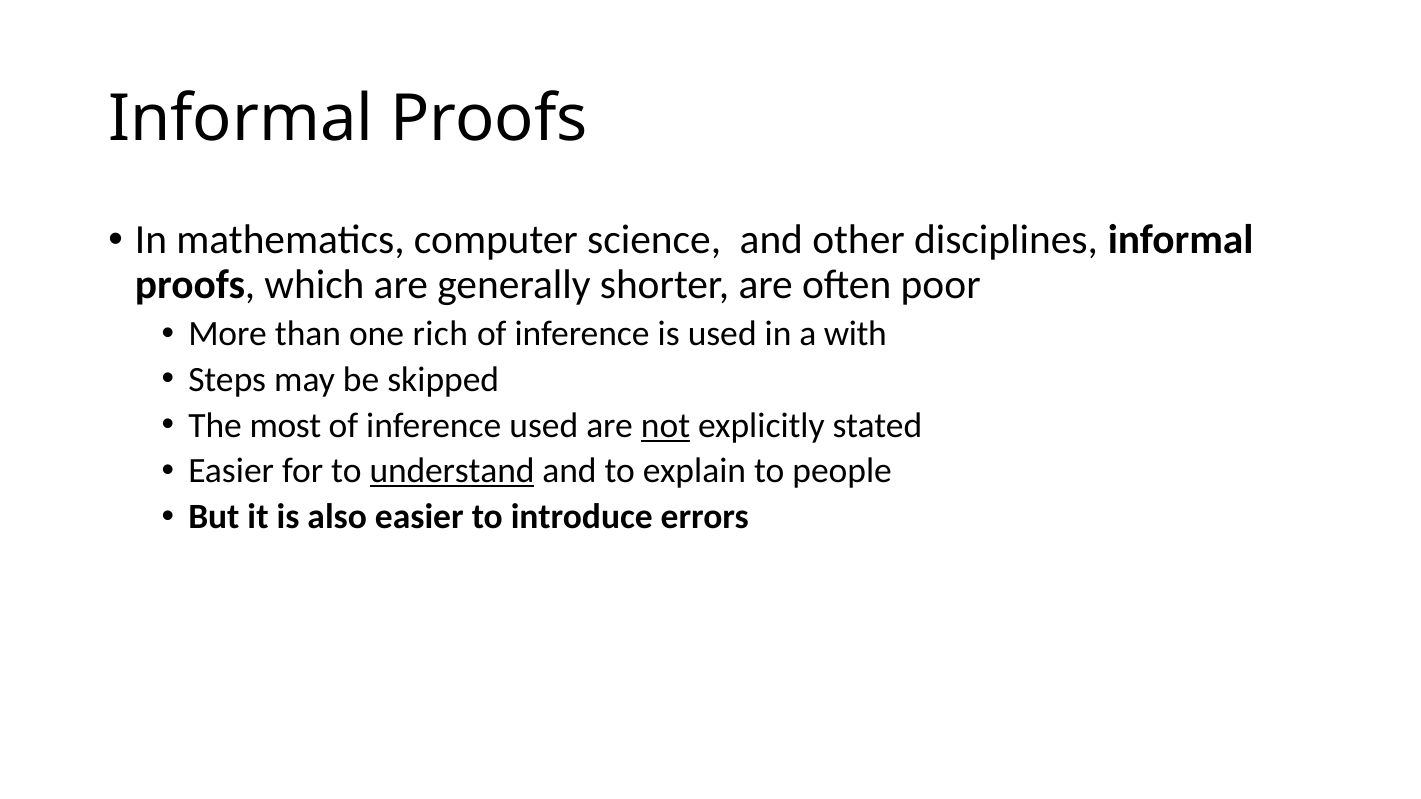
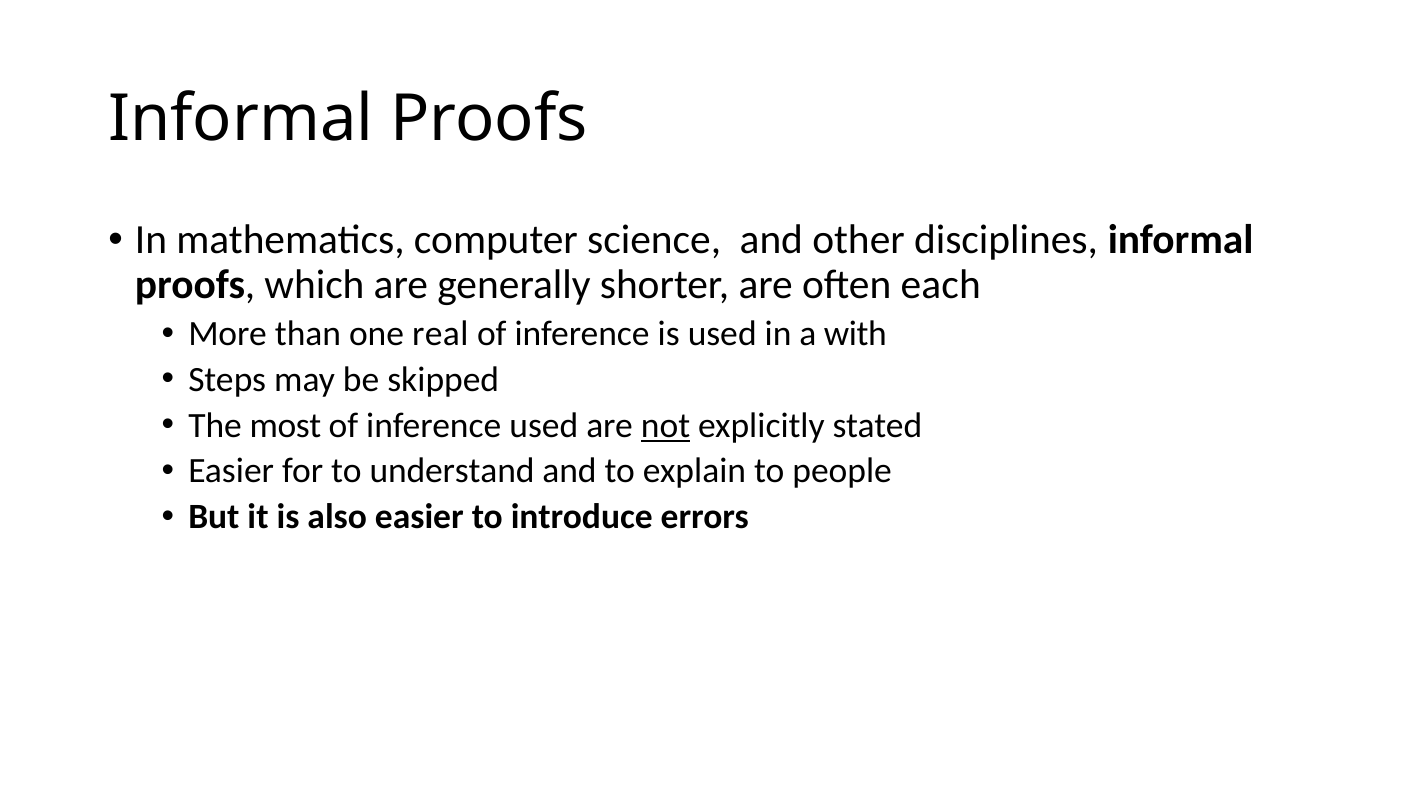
poor: poor -> each (941, 285)
rich: rich -> real (440, 334)
understand underline: present -> none (452, 471)
